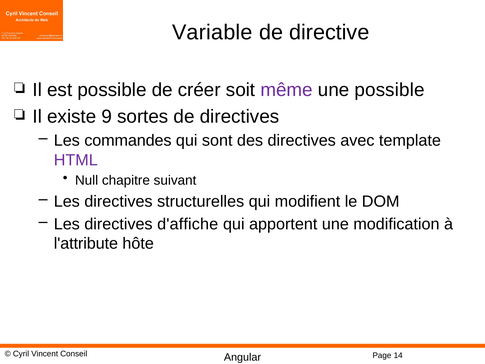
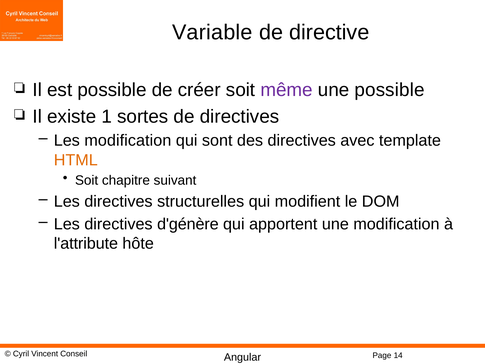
9: 9 -> 1 (107, 116)
Les commandes: commandes -> modification (128, 140)
HTML colour: purple -> orange (76, 160)
Null: Null -> Soit (87, 180)
d'affiche: d'affiche -> d'génère (188, 224)
